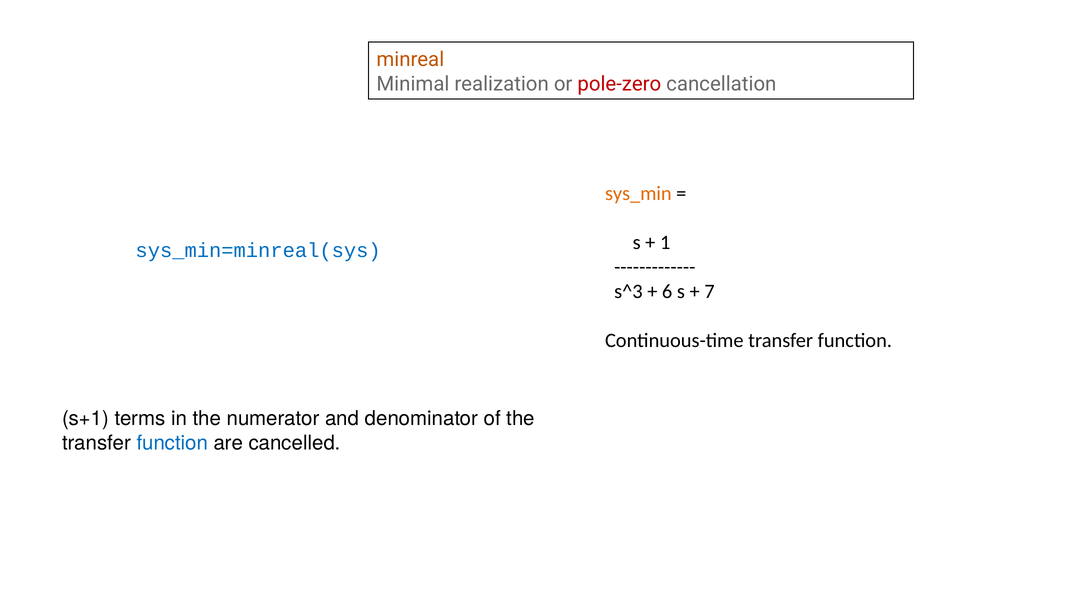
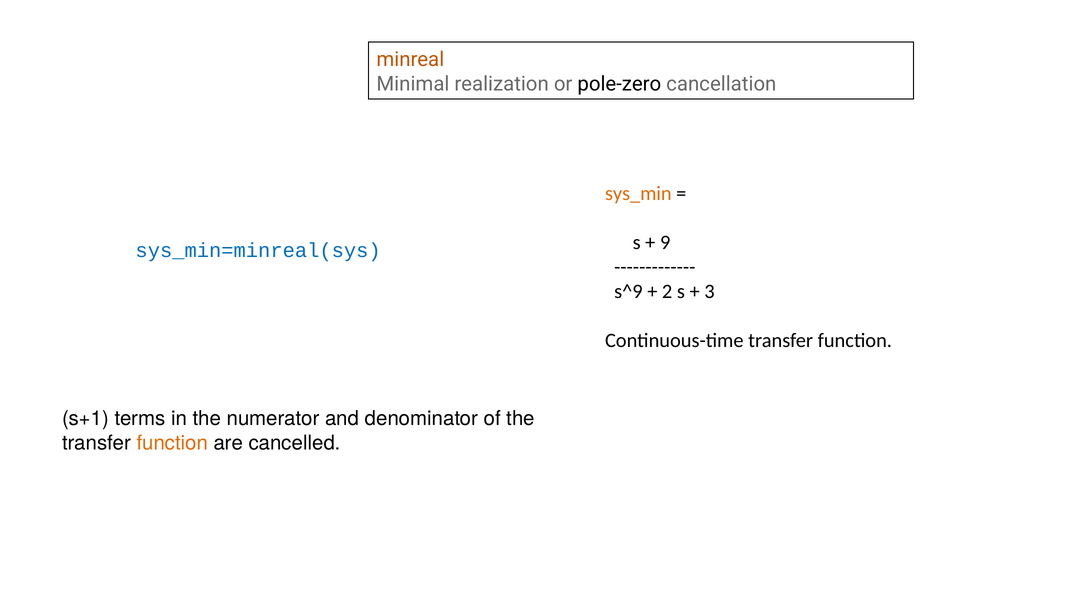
pole-zero colour: red -> black (619, 84)
1: 1 -> 9 (665, 243)
s^3: s^3 -> s^9 (628, 292)
6: 6 -> 2 (667, 292)
7: 7 -> 3 (710, 292)
function colour: blue -> orange (172, 443)
